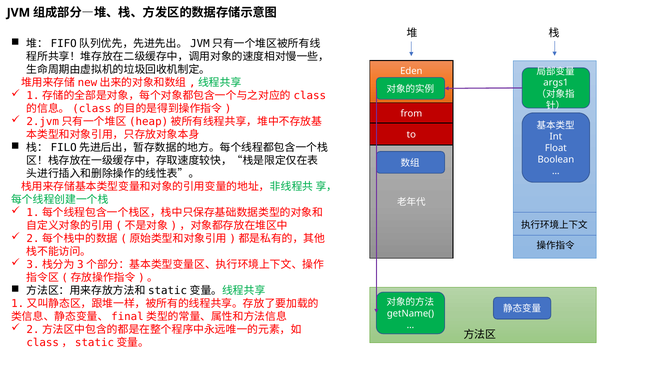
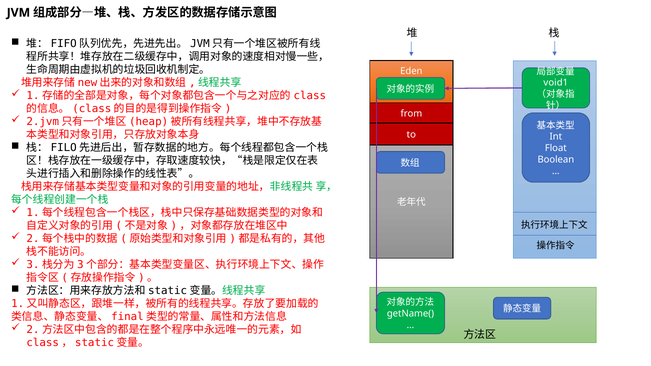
args1: args1 -> void1 (556, 83)
